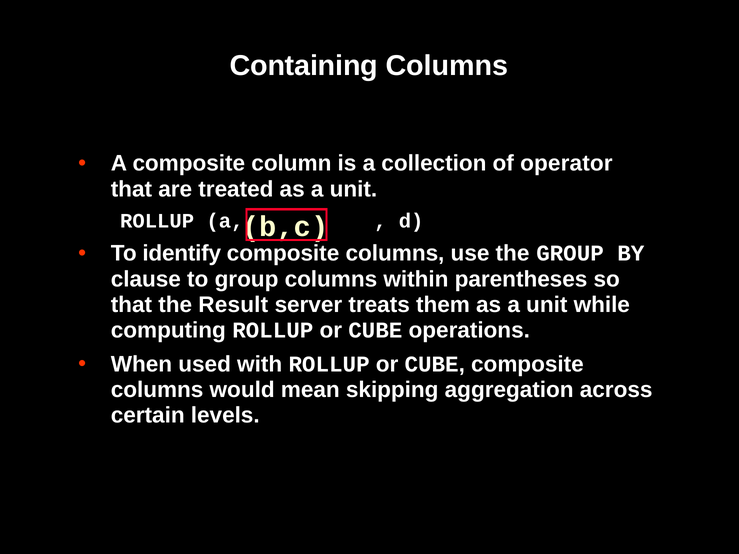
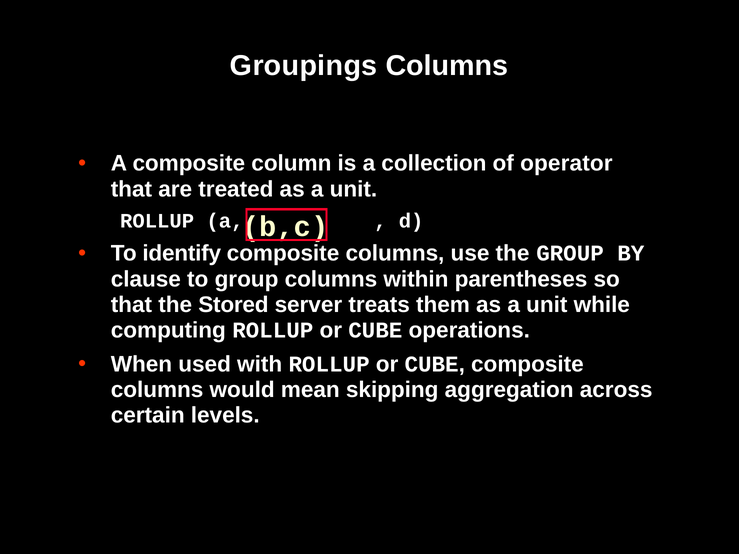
Containing: Containing -> Groupings (304, 66)
Result: Result -> Stored (233, 305)
